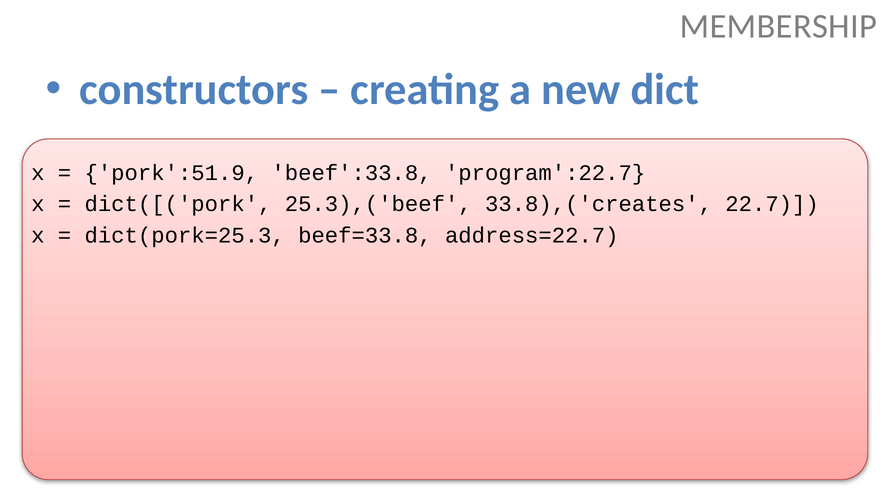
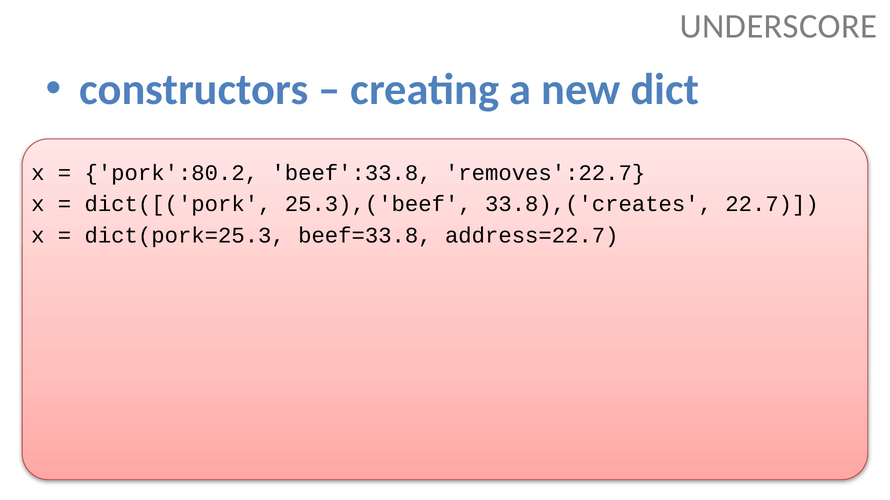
MEMBERSHIP: MEMBERSHIP -> UNDERSCORE (779, 26)
pork':51.9: pork':51.9 -> pork':80.2 (171, 173)
program':22.7: program':22.7 -> removes':22.7 (545, 173)
